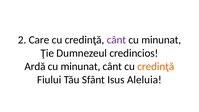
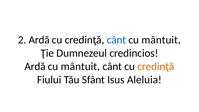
2 Care: Care -> Ardă (39, 40)
cânt colour: purple -> blue (116, 40)
minunat: minunat -> mântuit (161, 40)
minunat: minunat -> mântuit (80, 66)
